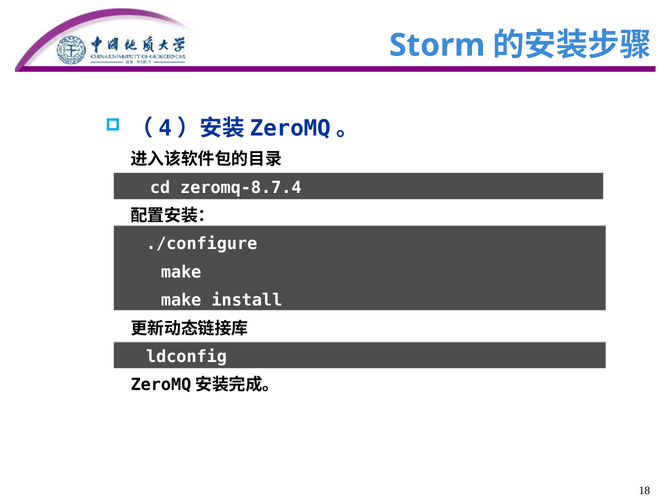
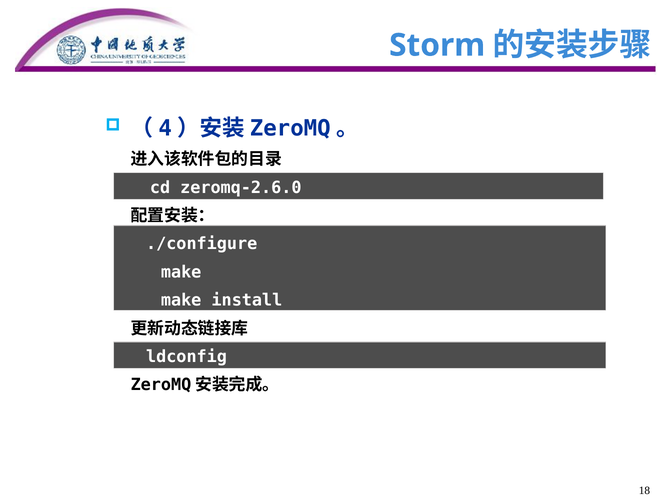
zeromq-8.7.4: zeromq-8.7.4 -> zeromq-2.6.0 (241, 187)
